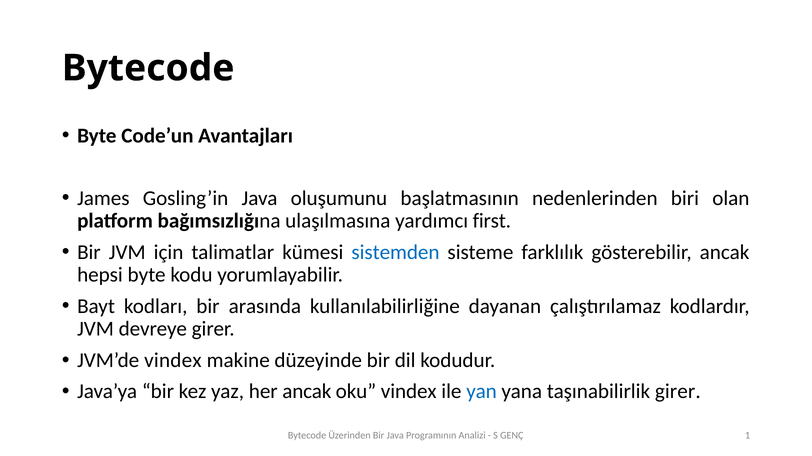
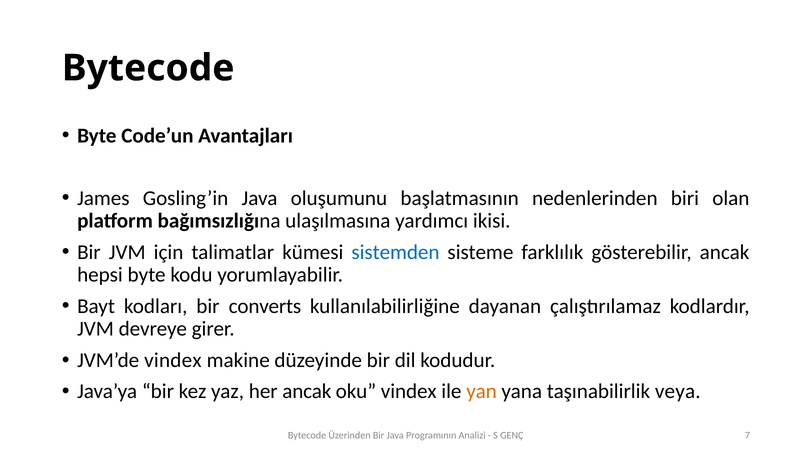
first: first -> ikisi (492, 221)
arasında: arasında -> converts (265, 307)
yan colour: blue -> orange (482, 392)
taşınabilirlik girer: girer -> veya (678, 392)
1: 1 -> 7 (748, 436)
